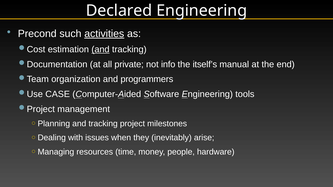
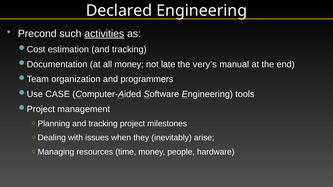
and underline: present -> none (100, 49)
all private: private -> money (129, 64)
info: info -> late (168, 64)
itself’s: itself’s -> very’s (205, 64)
